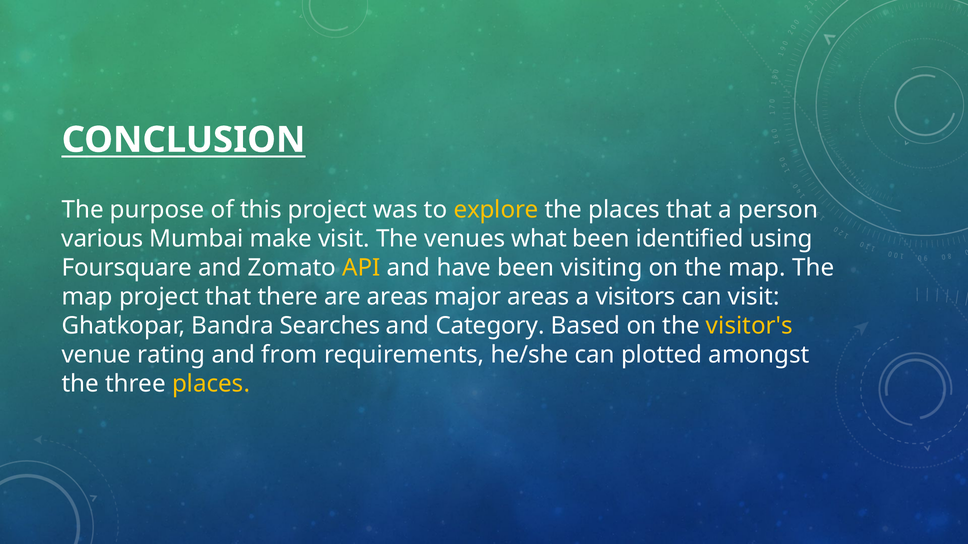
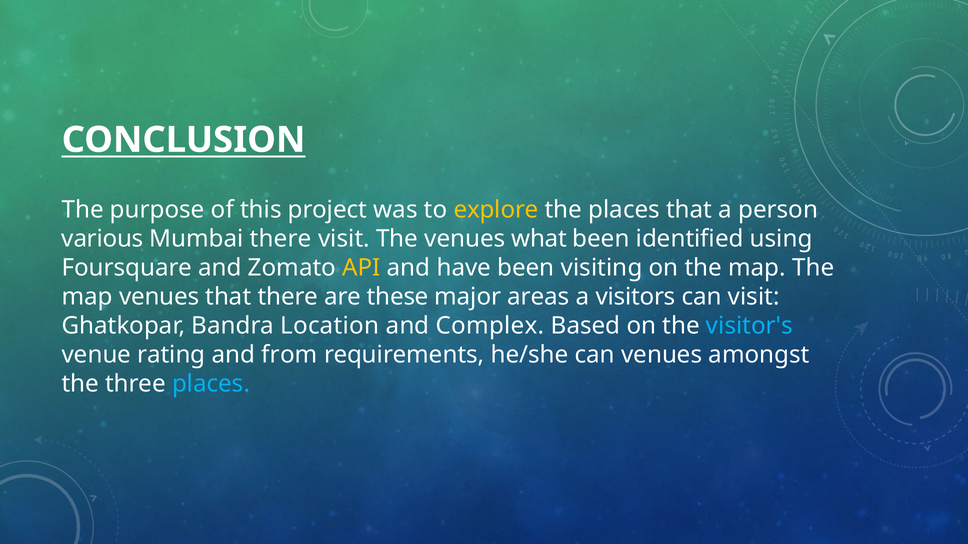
Mumbai make: make -> there (281, 239)
map project: project -> venues (159, 297)
are areas: areas -> these (398, 297)
Searches: Searches -> Location (330, 326)
Category: Category -> Complex (490, 326)
visitor's colour: yellow -> light blue (749, 326)
can plotted: plotted -> venues (662, 355)
places colour: yellow -> light blue (211, 384)
